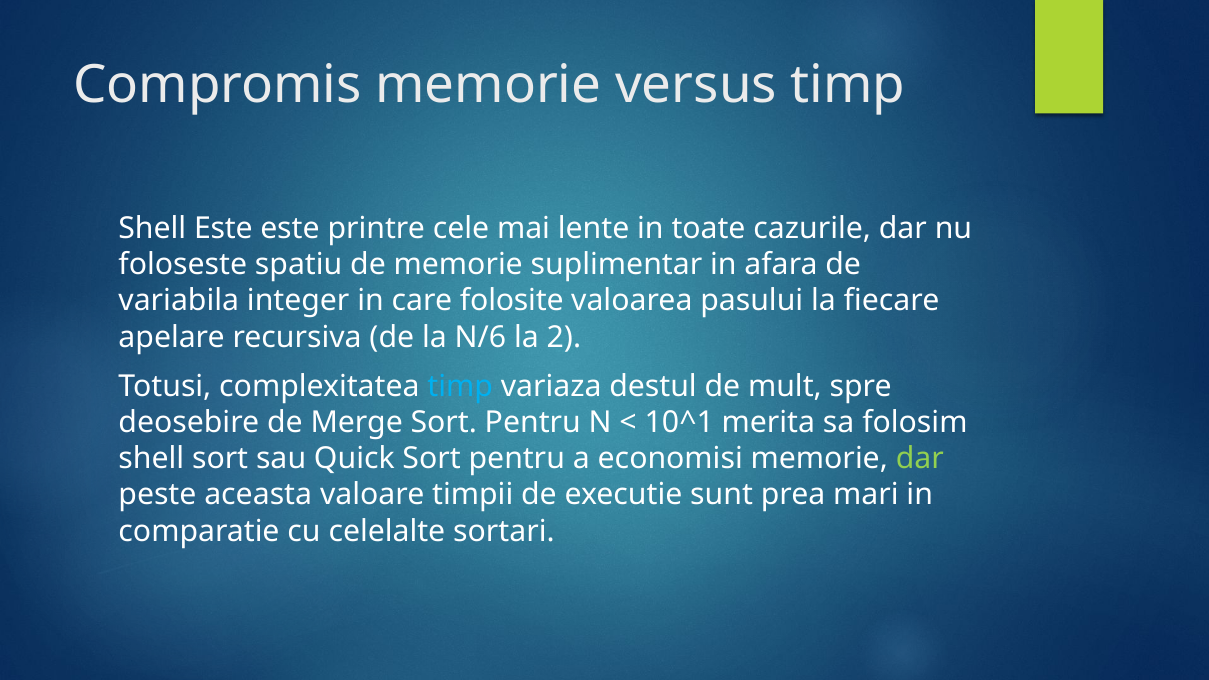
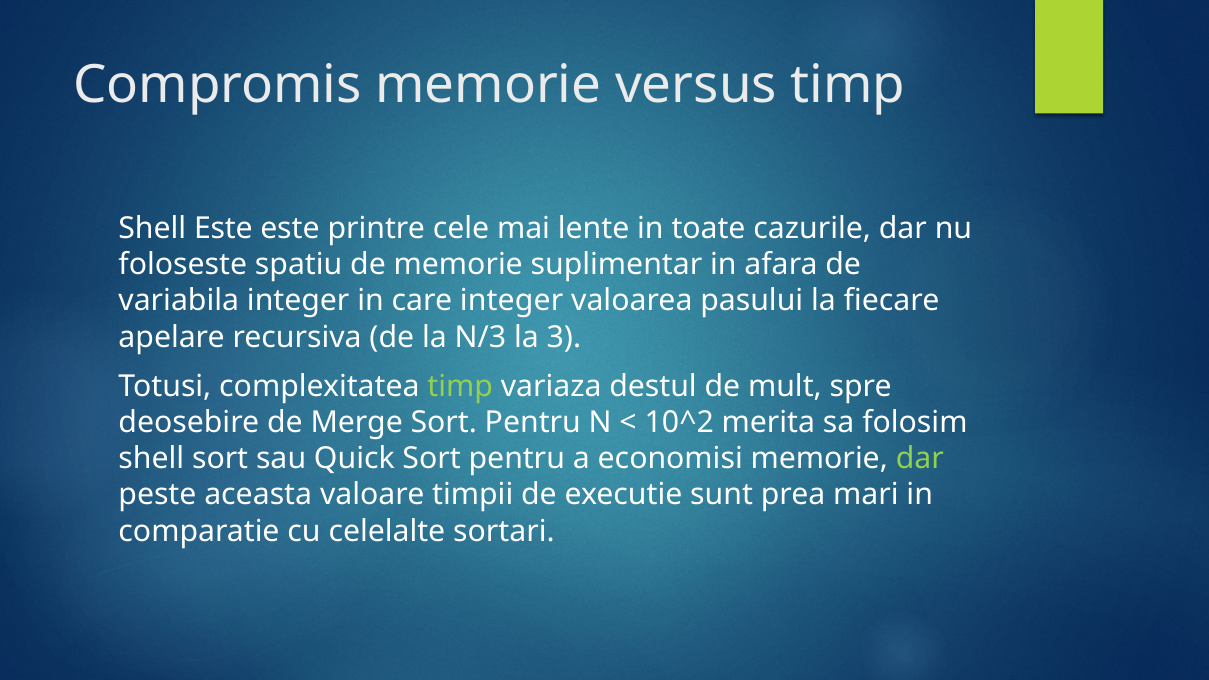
care folosite: folosite -> integer (512, 301)
N/6: N/6 -> N/3 (480, 337)
2: 2 -> 3 (564, 337)
timp colour: light blue -> light green (460, 386)
10^1: 10^1 -> 10^2 (679, 422)
